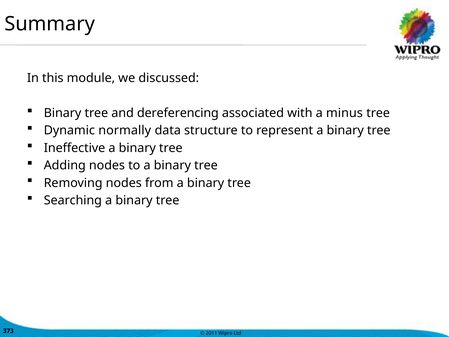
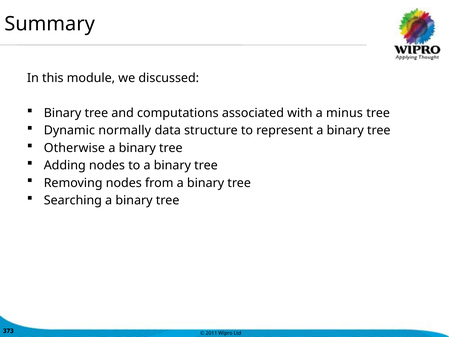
dereferencing: dereferencing -> computations (178, 113)
Ineffective: Ineffective -> Otherwise (74, 148)
